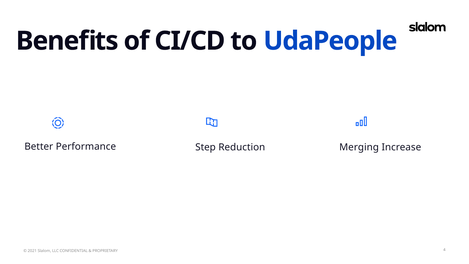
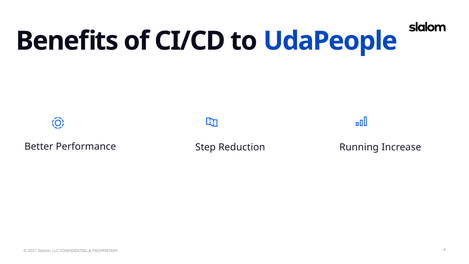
Merging: Merging -> Running (359, 147)
